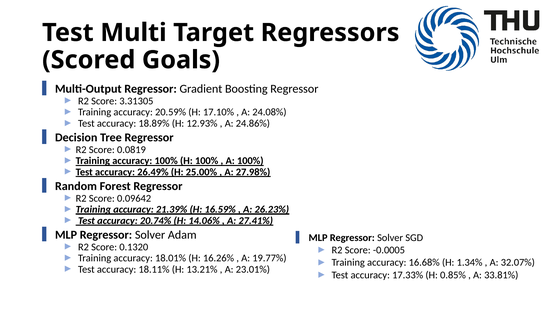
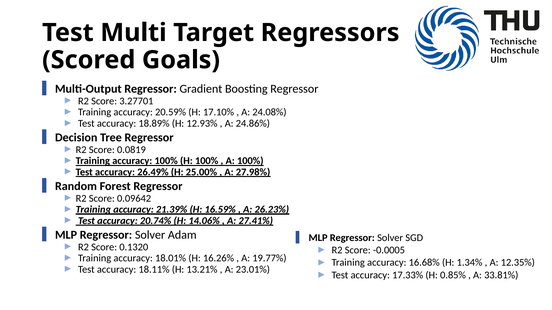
3.31305: 3.31305 -> 3.27701 (136, 101)
32.07%: 32.07% -> 12.35% (518, 263)
